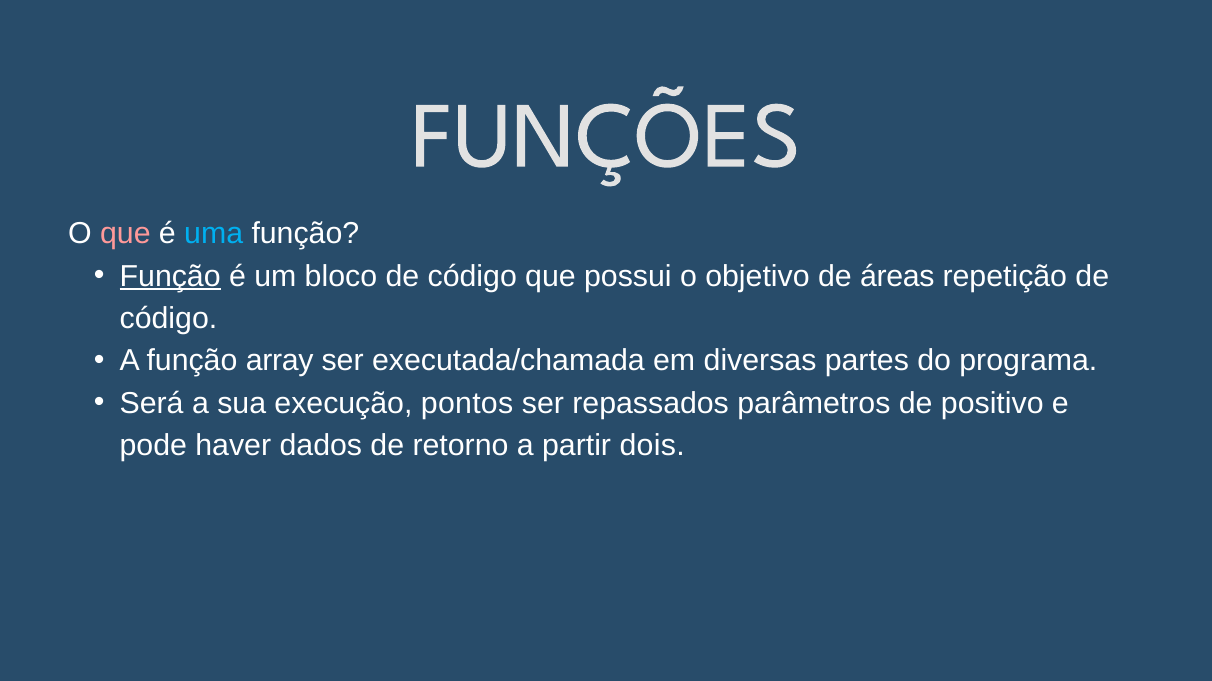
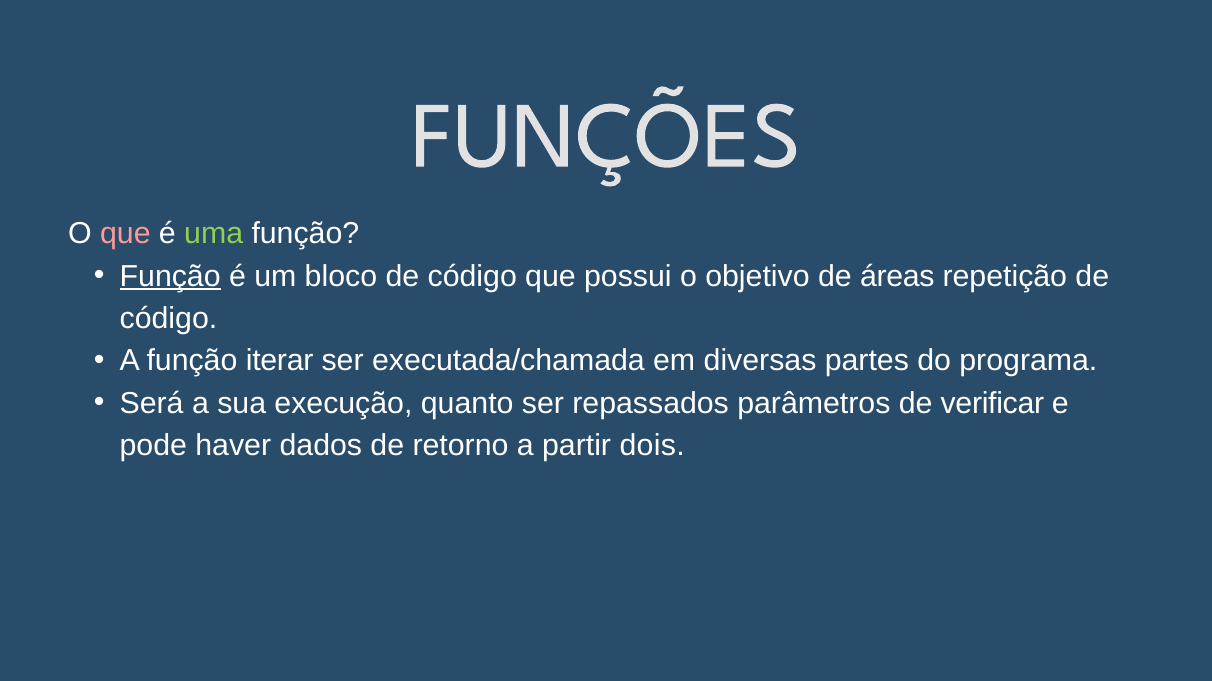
uma colour: light blue -> light green (214, 234)
array: array -> iterar (280, 361)
pontos: pontos -> quanto (467, 404)
positivo: positivo -> verificar (992, 404)
